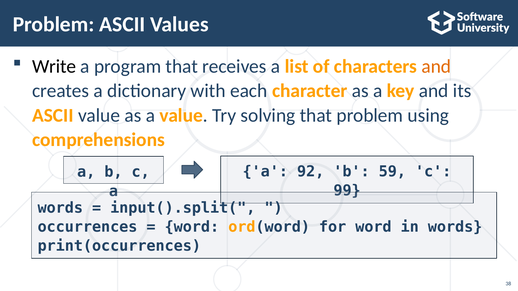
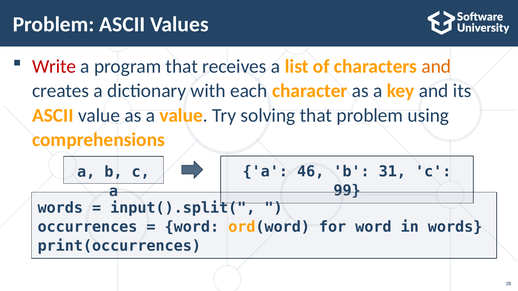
Write colour: black -> red (54, 67)
92: 92 -> 46 (311, 172)
59: 59 -> 31 (392, 172)
